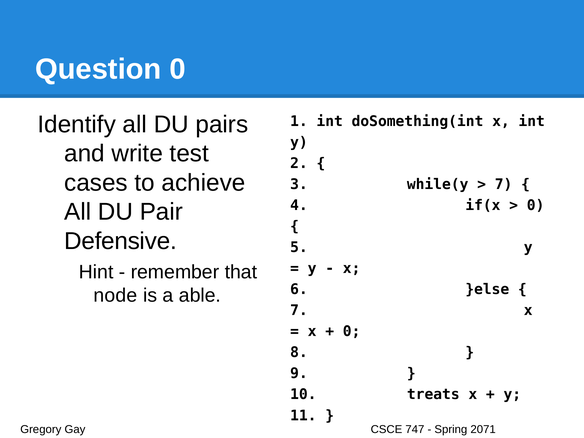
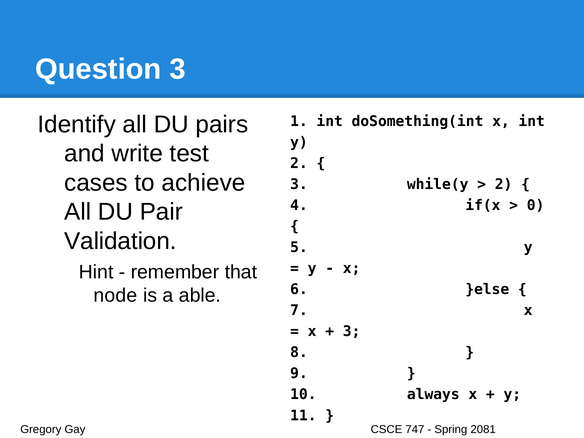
Question 0: 0 -> 3 (178, 69)
7: 7 -> 2 (504, 184)
Defensive: Defensive -> Validation (120, 241)
0: 0 -> 3 (352, 331)
treats: treats -> always (433, 395)
2071: 2071 -> 2081 (483, 429)
